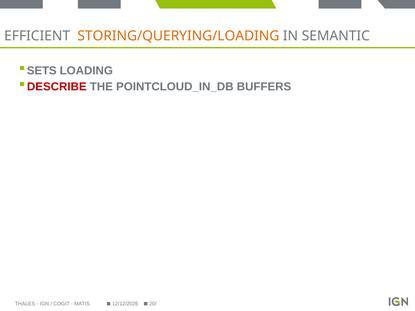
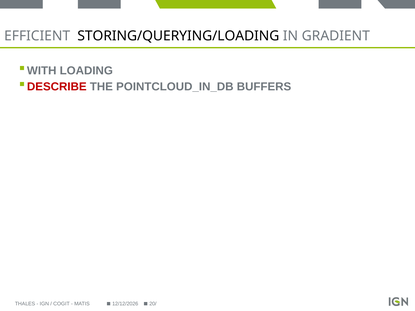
STORING/QUERYING/LOADING colour: orange -> black (178, 36)
SEMANTIC: SEMANTIC -> GRADIENT (336, 36)
SETS: SETS -> WITH (42, 71)
